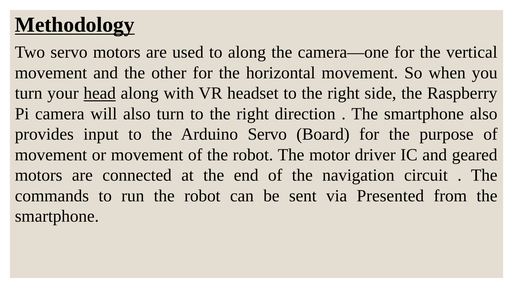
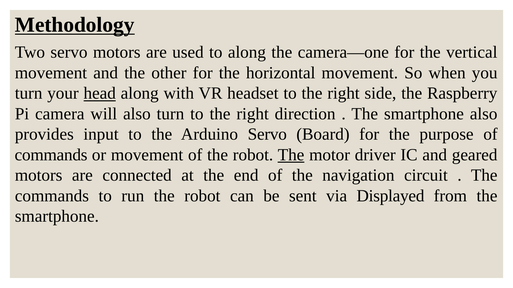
movement: movement -> commands (51, 155)
The underline: none -> present (291, 155)
Presented: Presented -> Displayed (390, 196)
